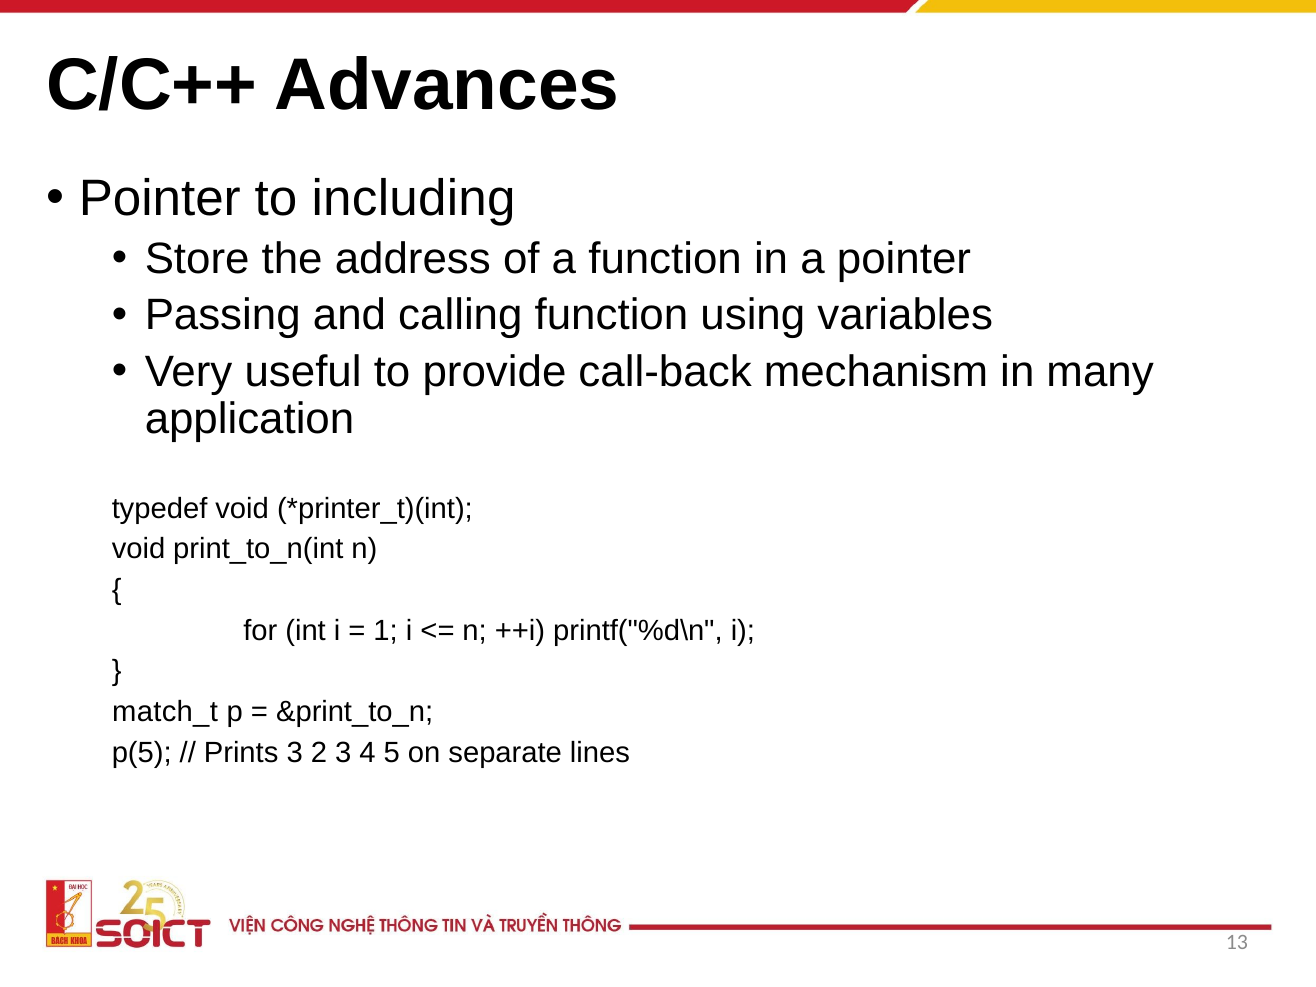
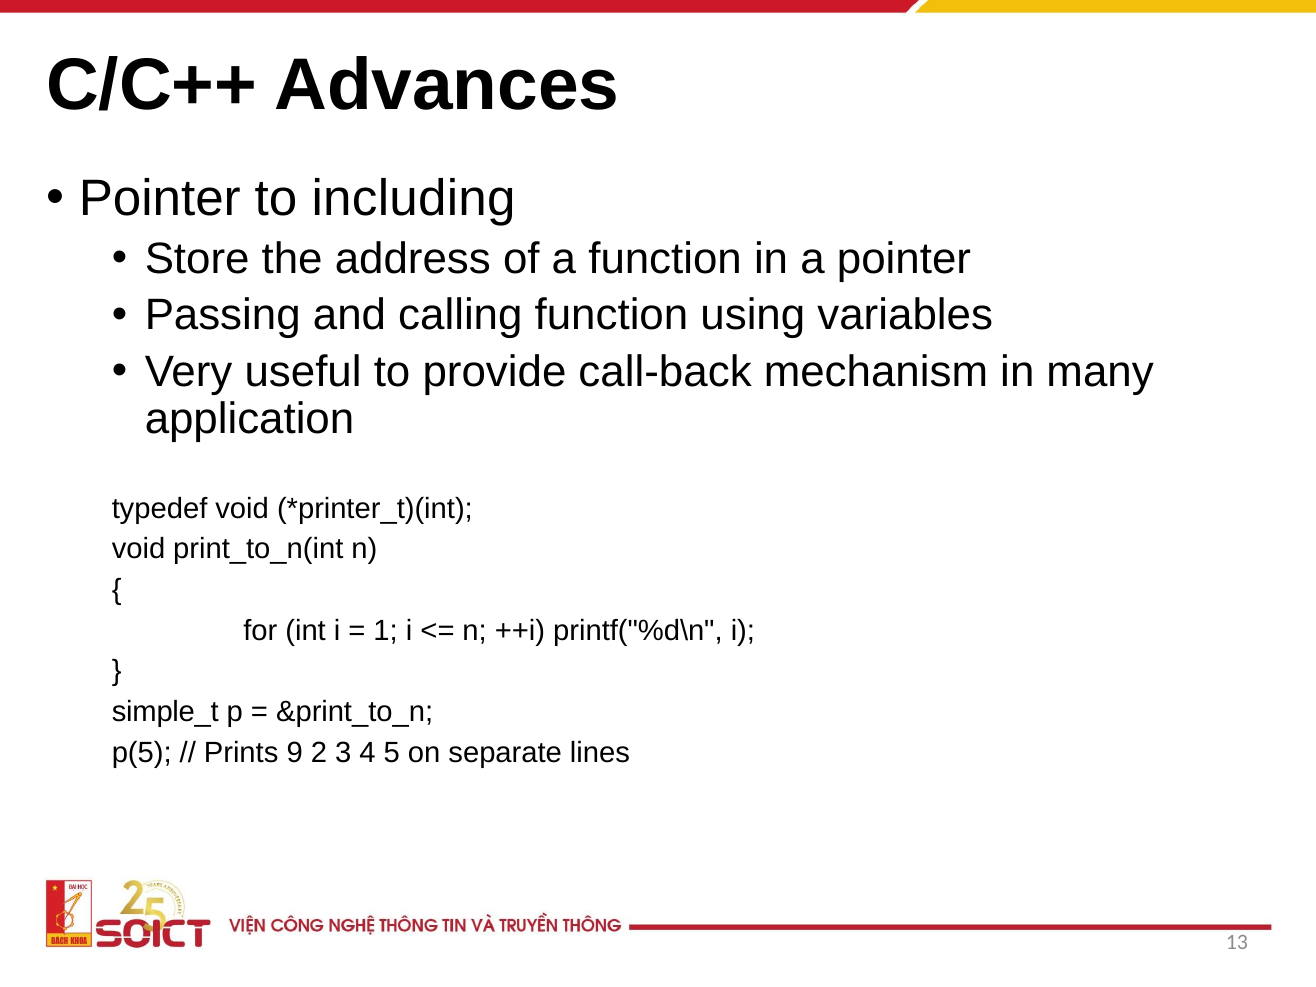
match_t: match_t -> simple_t (165, 712)
Prints 3: 3 -> 9 (295, 753)
